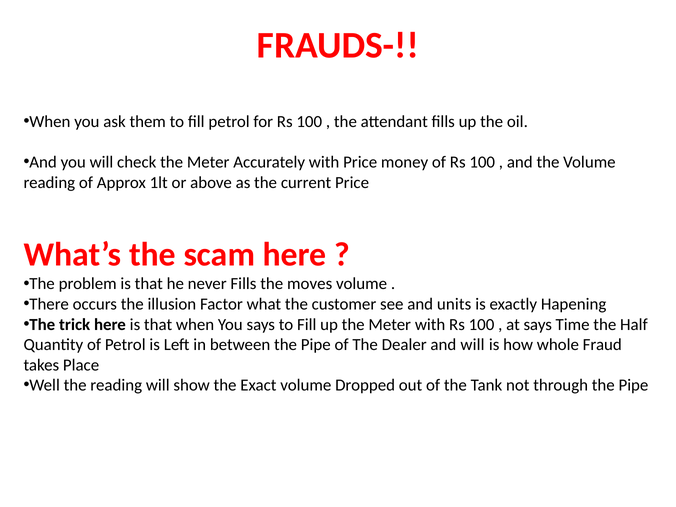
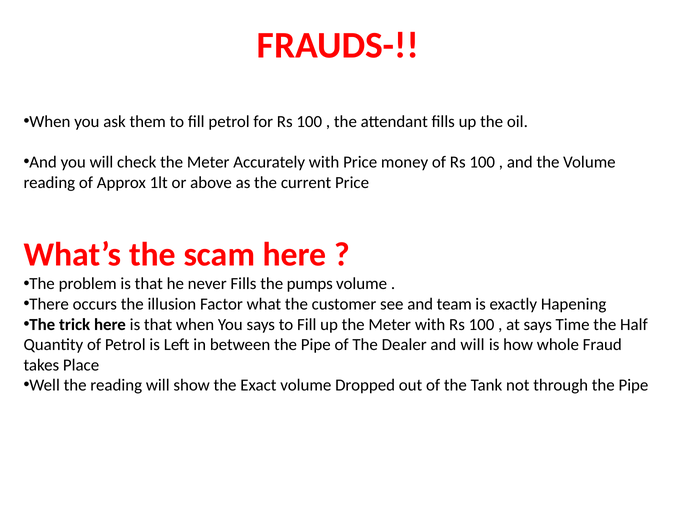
moves: moves -> pumps (310, 284)
units: units -> team (454, 304)
